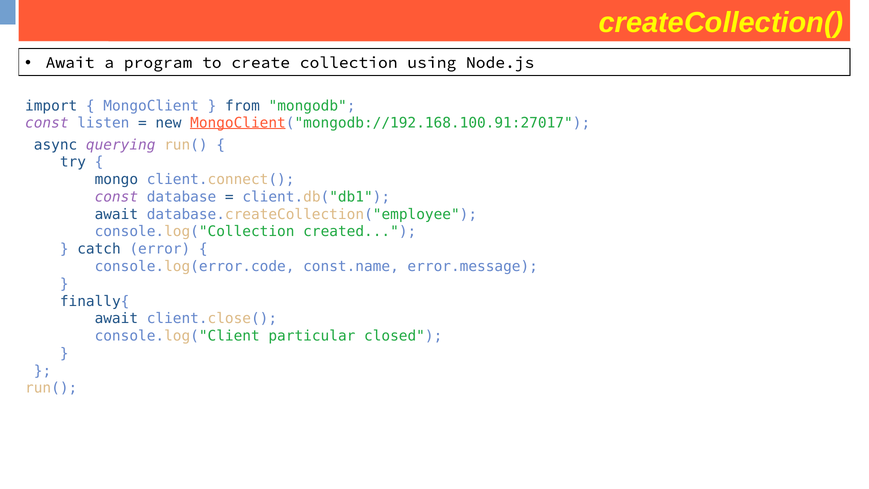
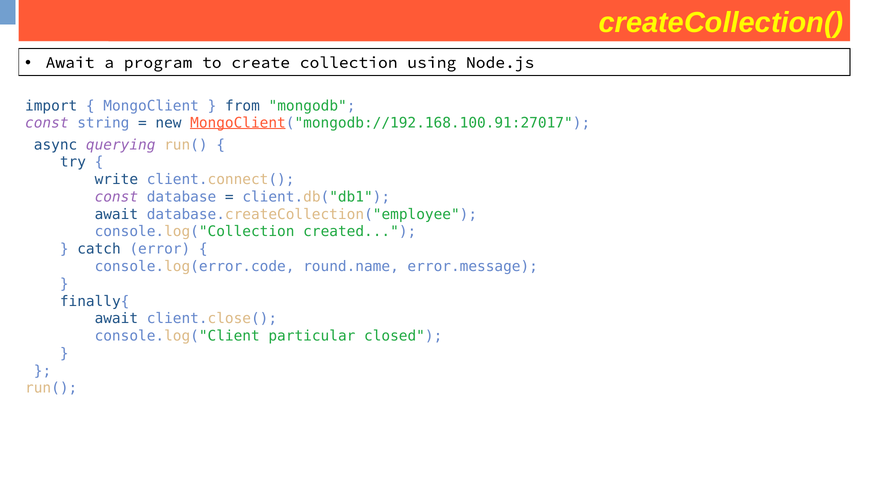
listen: listen -> string (103, 123)
mongo: mongo -> write (116, 180)
const.name: const.name -> round.name (351, 266)
